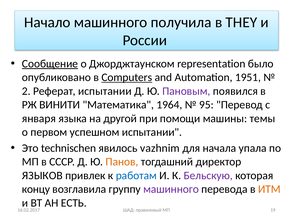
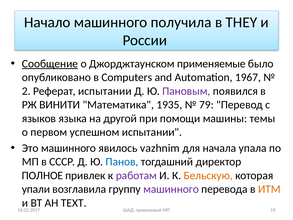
representation: representation -> применяемые (211, 64)
Computers underline: present -> none (127, 77)
1951: 1951 -> 1967 (248, 77)
1964: 1964 -> 1935 (169, 105)
95: 95 -> 79 (206, 105)
января: января -> языков (39, 118)
Это technischen: technischen -> машинного (69, 148)
Панов colour: orange -> blue (122, 162)
ЯЗЫКОВ: ЯЗЫКОВ -> ПОЛНОЕ (42, 175)
работам colour: blue -> purple (136, 175)
Бельскую colour: purple -> orange (208, 175)
концу: концу -> упали (36, 189)
ЕСТЬ: ЕСТЬ -> TEXT (74, 203)
